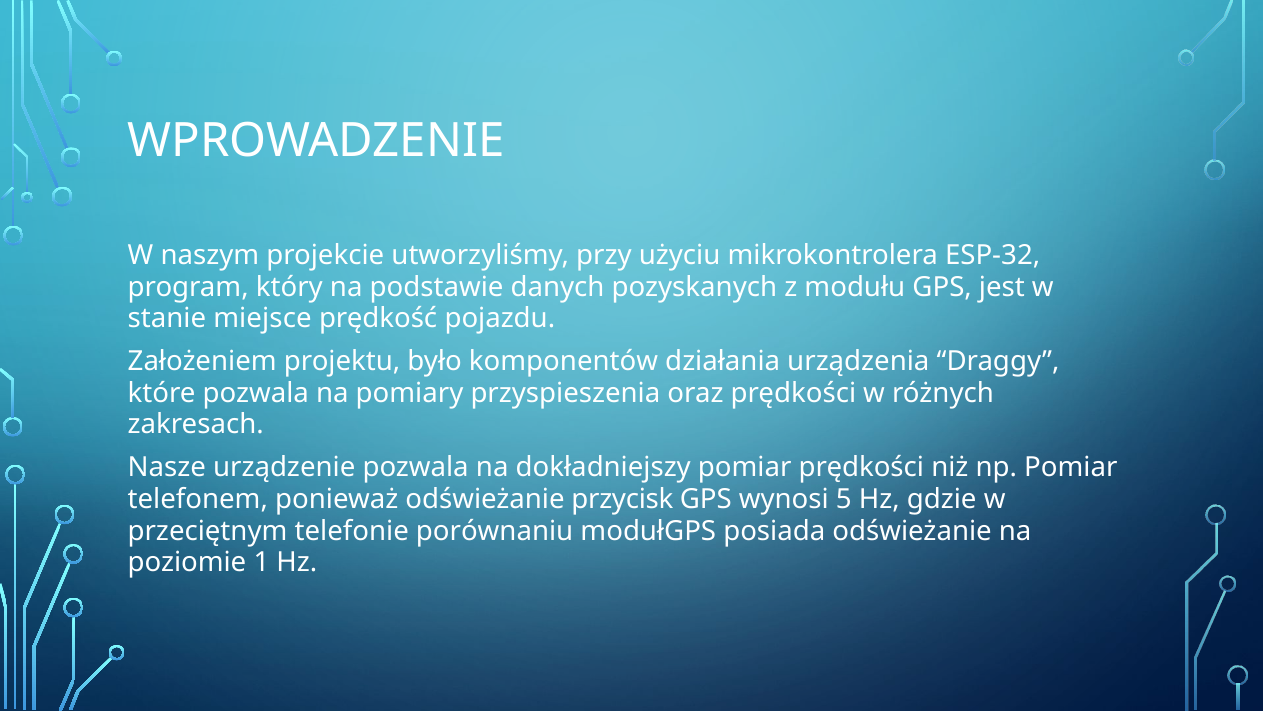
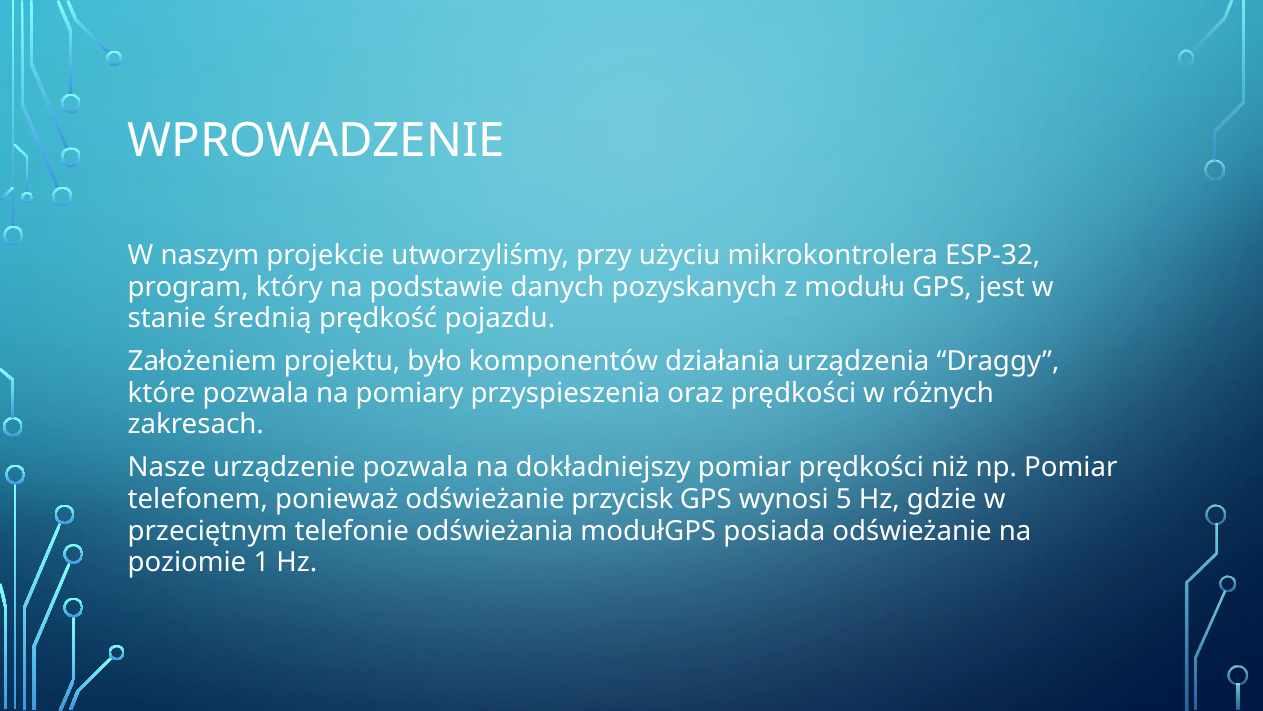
miejsce: miejsce -> średnią (262, 319)
porównaniu: porównaniu -> odświeżania (495, 530)
